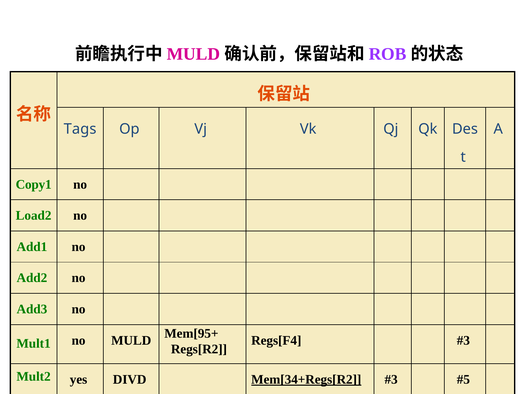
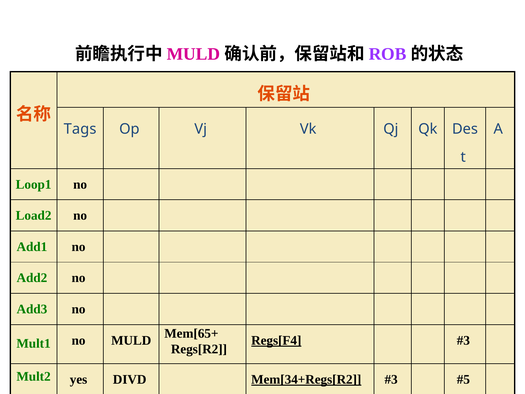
Copy1: Copy1 -> Loop1 (34, 184)
Mem[95+: Mem[95+ -> Mem[65+ (191, 333)
Regs[F4 underline: none -> present (276, 340)
